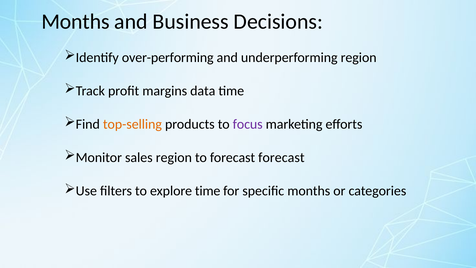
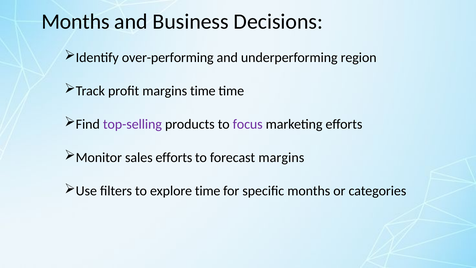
margins data: data -> time (203, 91)
top-selling colour: orange -> purple (132, 124)
sales region: region -> efforts (174, 158)
forecast forecast: forecast -> margins (281, 158)
